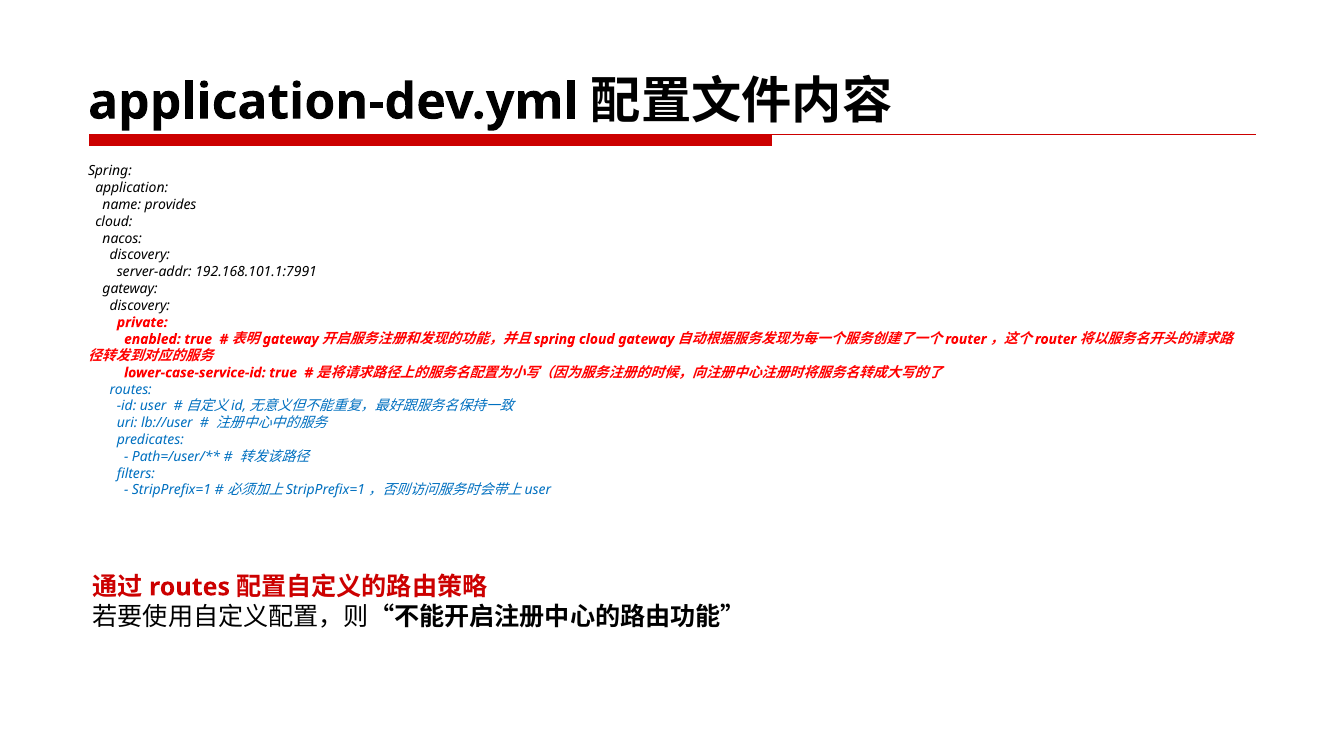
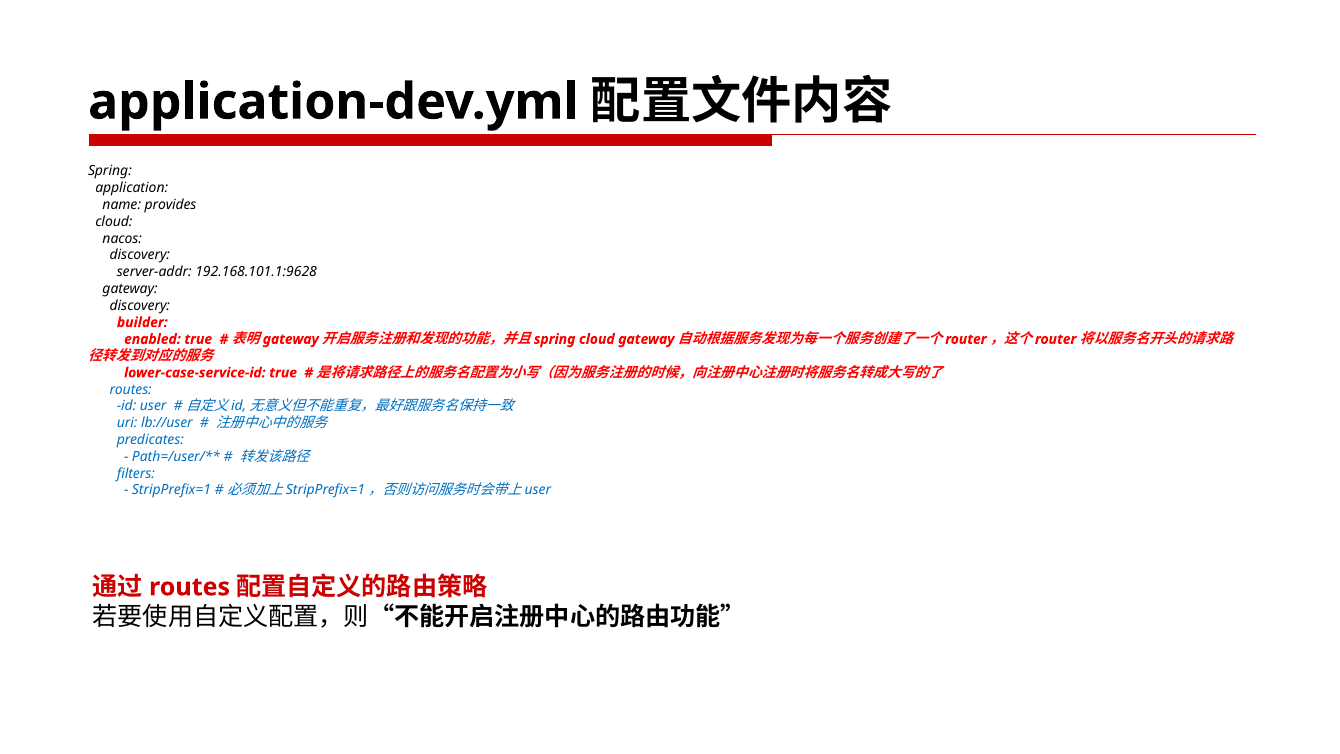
192.168.101.1:7991: 192.168.101.1:7991 -> 192.168.101.1:9628 (256, 272)
private: private -> builder (142, 322)
